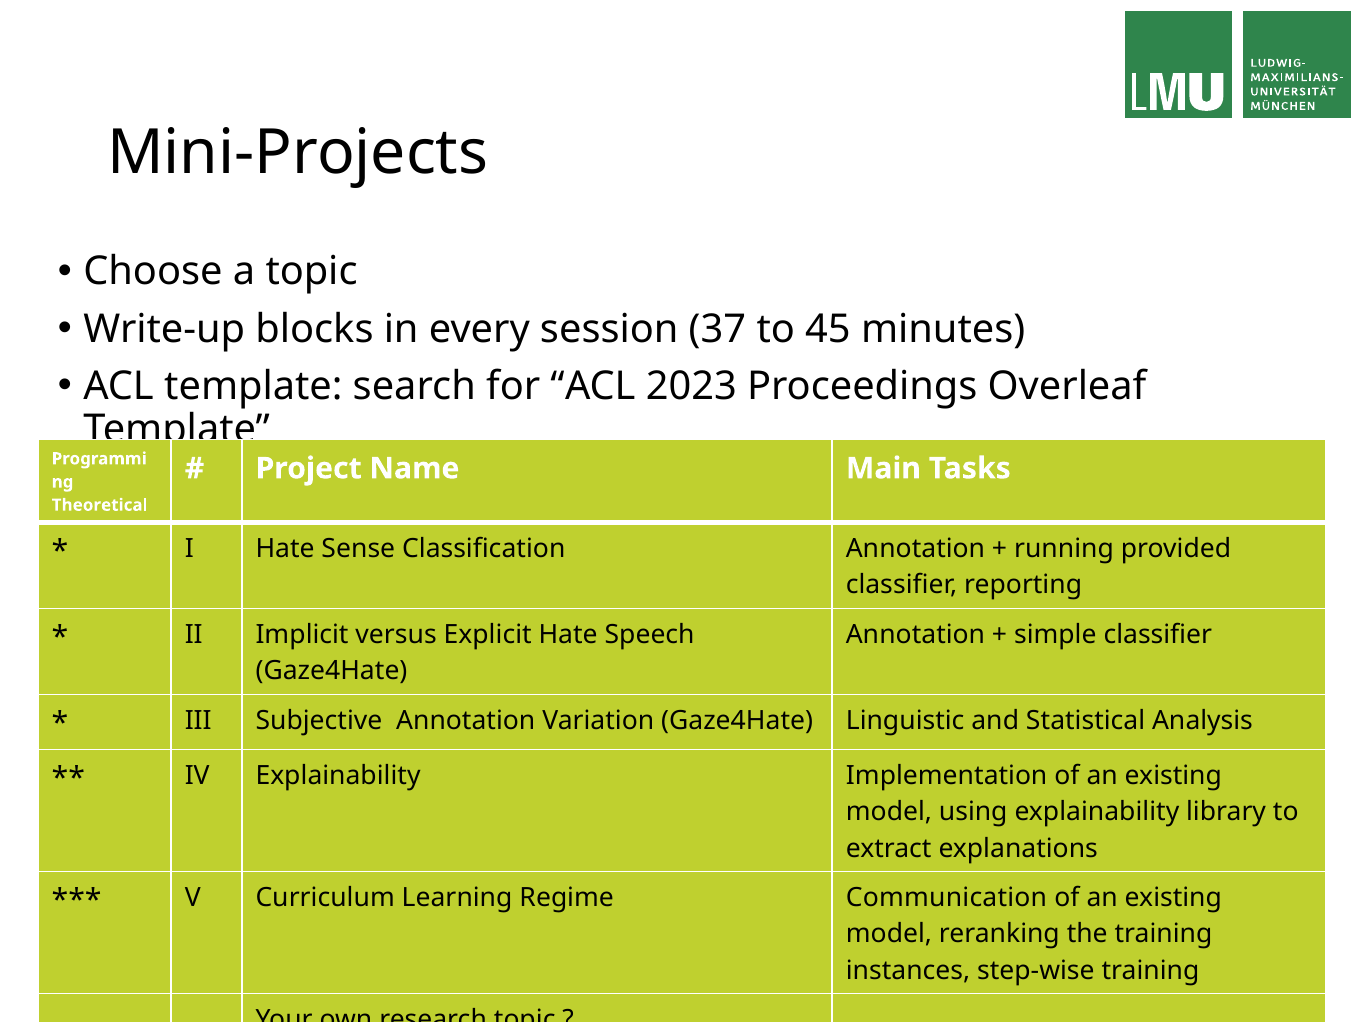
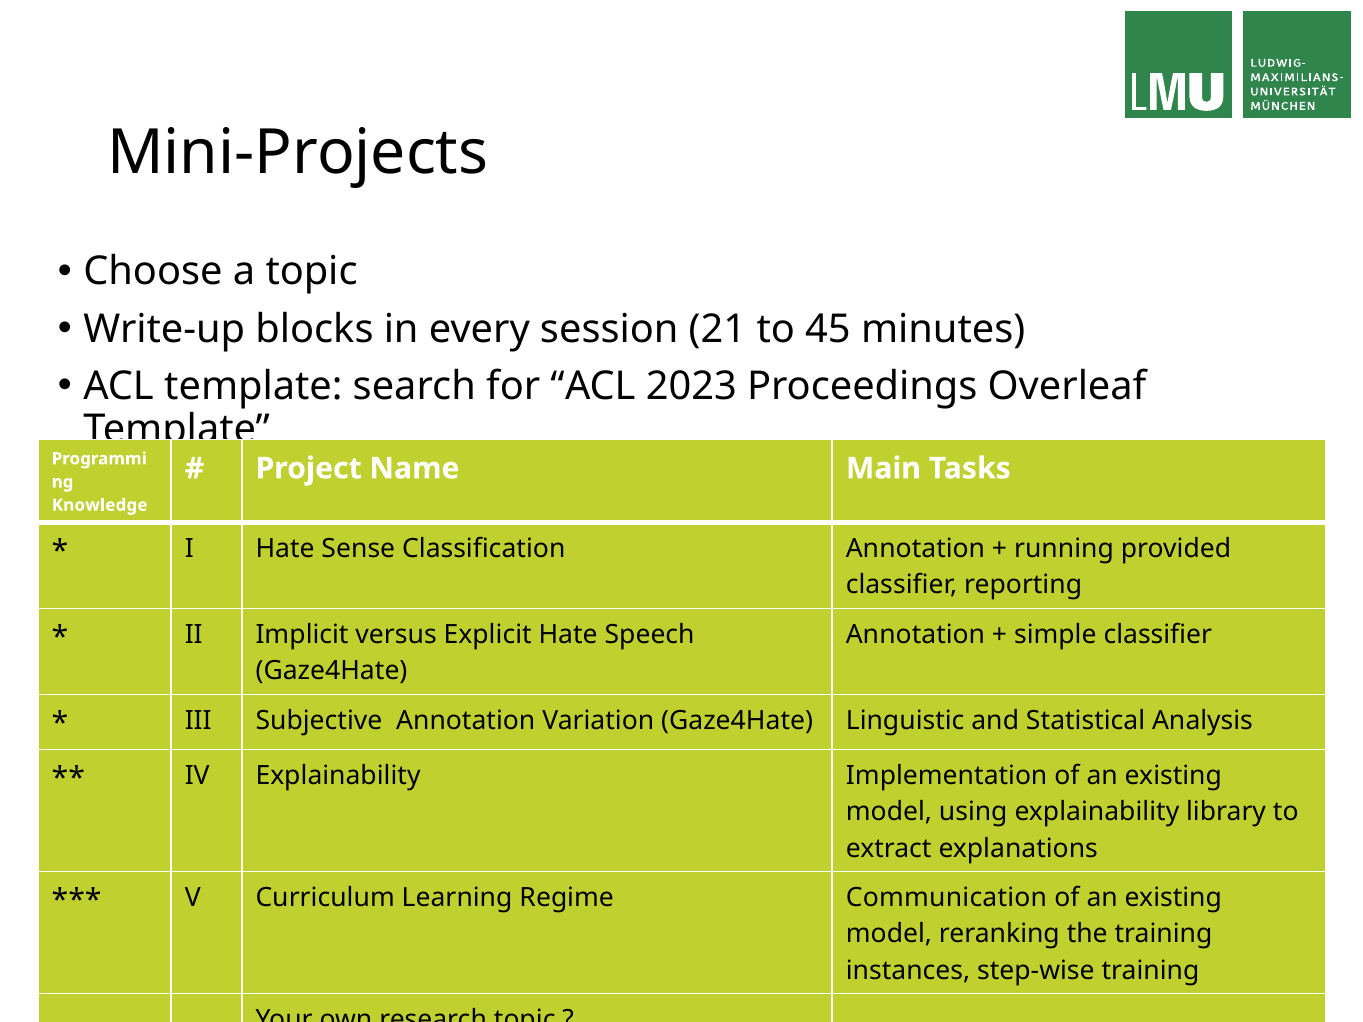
37: 37 -> 21 (717, 329)
Theoretical: Theoretical -> Knowledge (100, 505)
